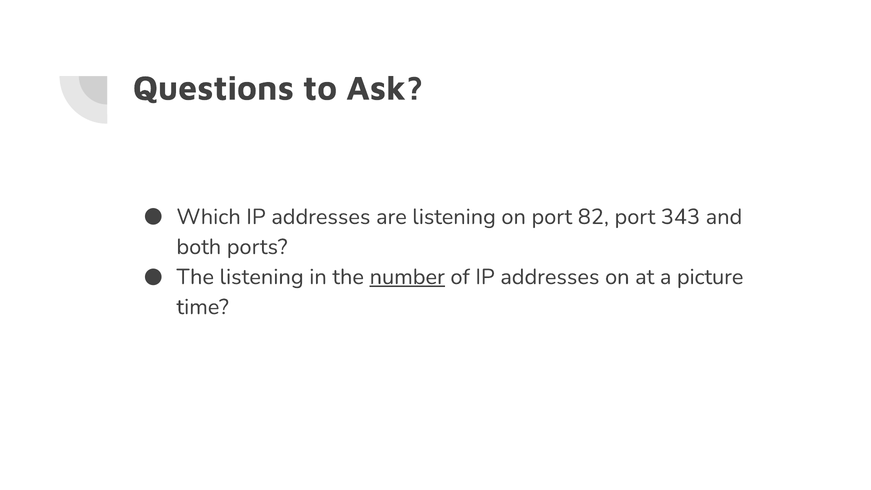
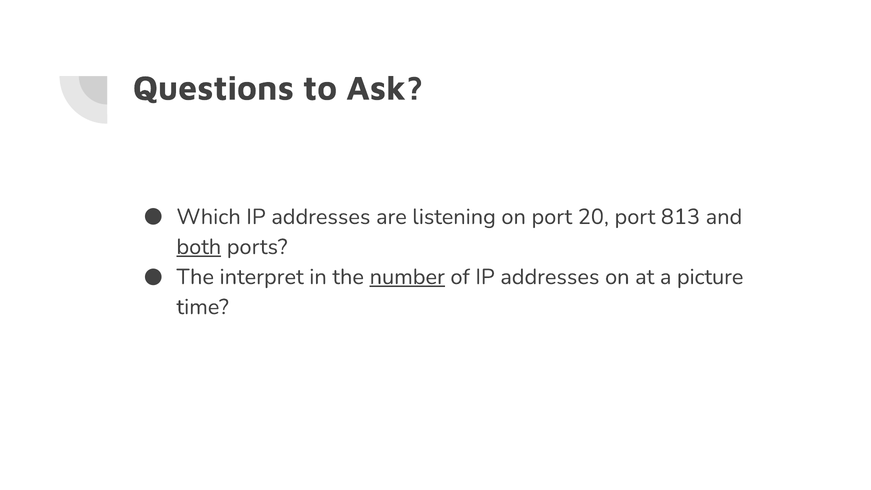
82: 82 -> 20 (593, 217)
343: 343 -> 813 (680, 217)
both underline: none -> present (199, 247)
The listening: listening -> interpret (262, 277)
